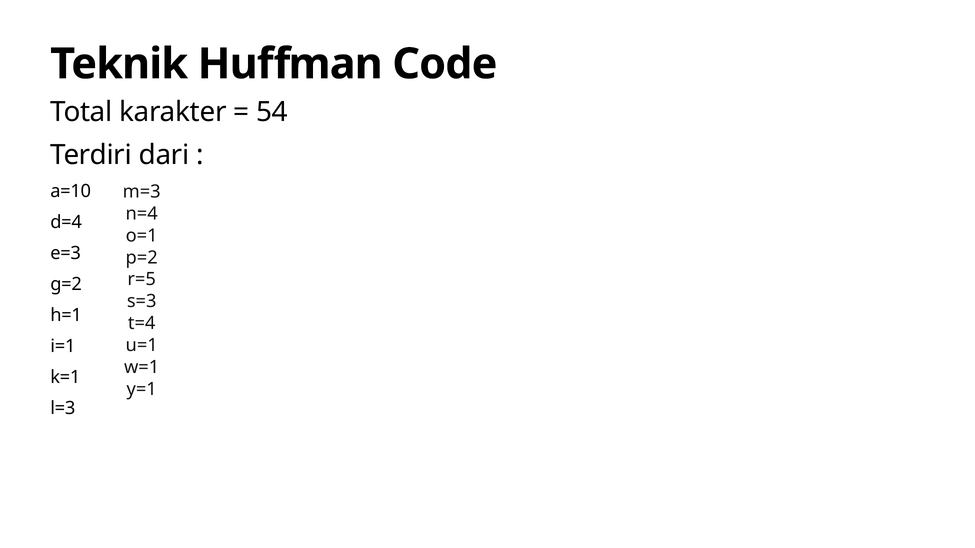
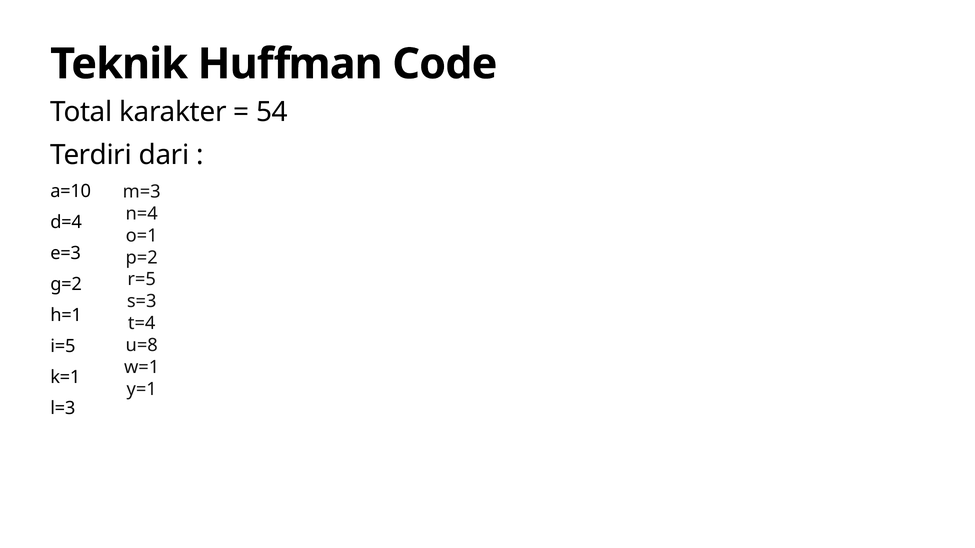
u=1: u=1 -> u=8 (142, 345)
i=1: i=1 -> i=5 (63, 347)
